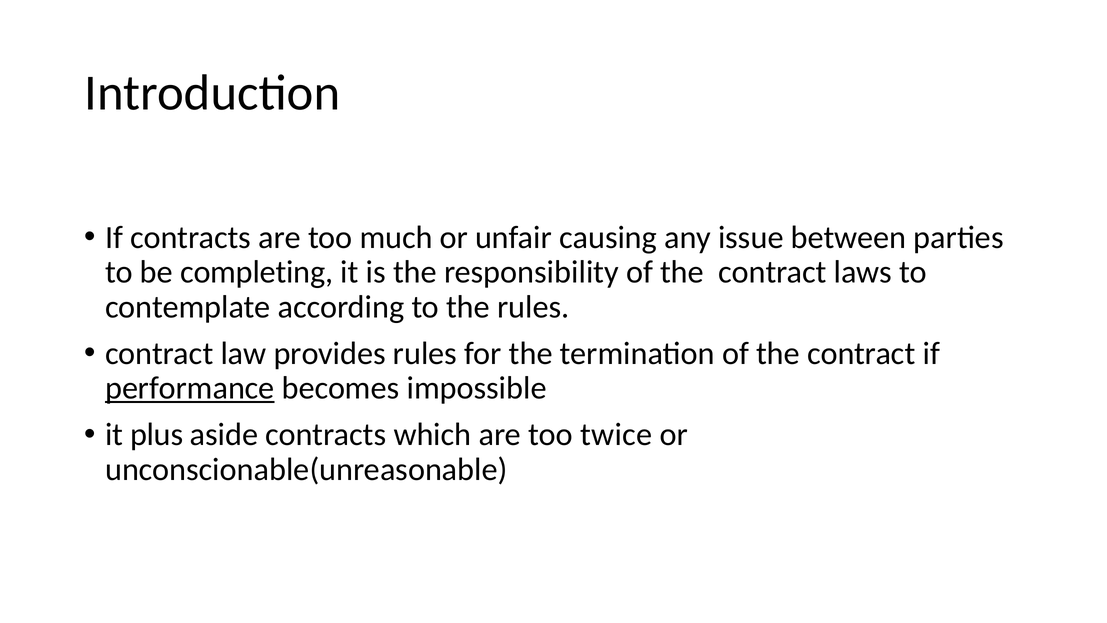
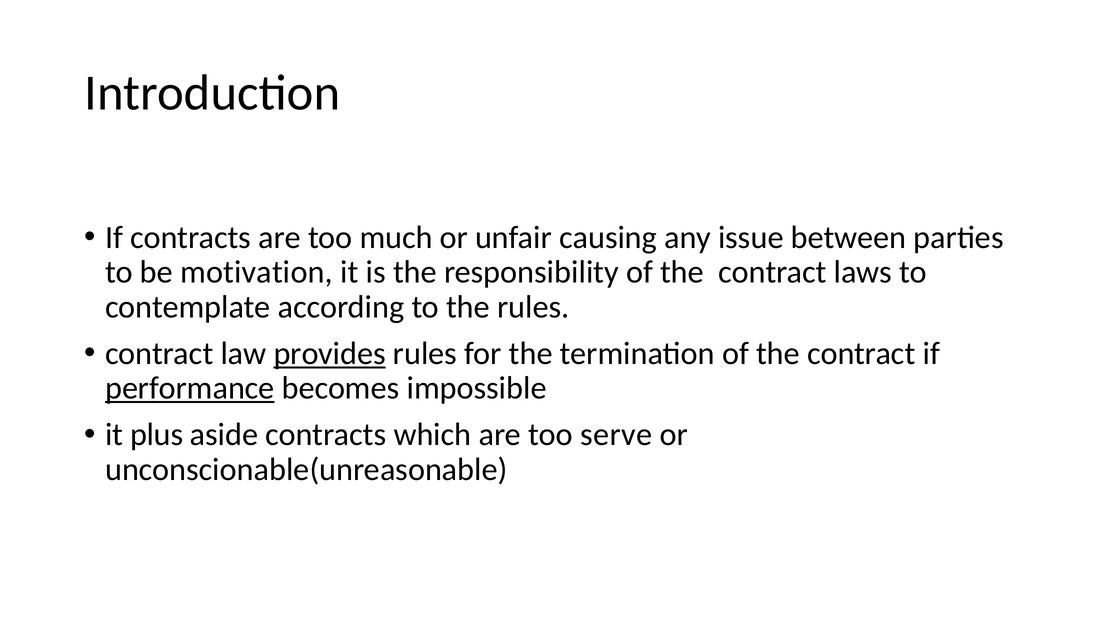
completing: completing -> motivation (256, 272)
provides underline: none -> present (330, 353)
twice: twice -> serve (616, 434)
